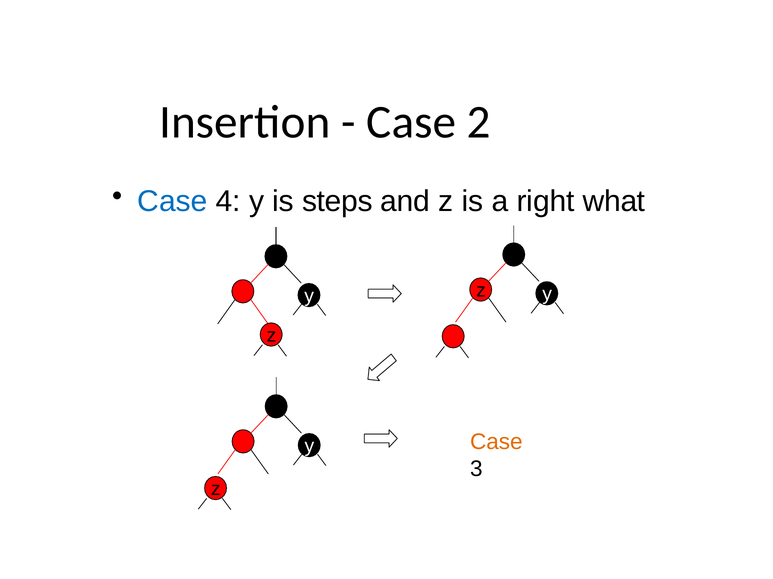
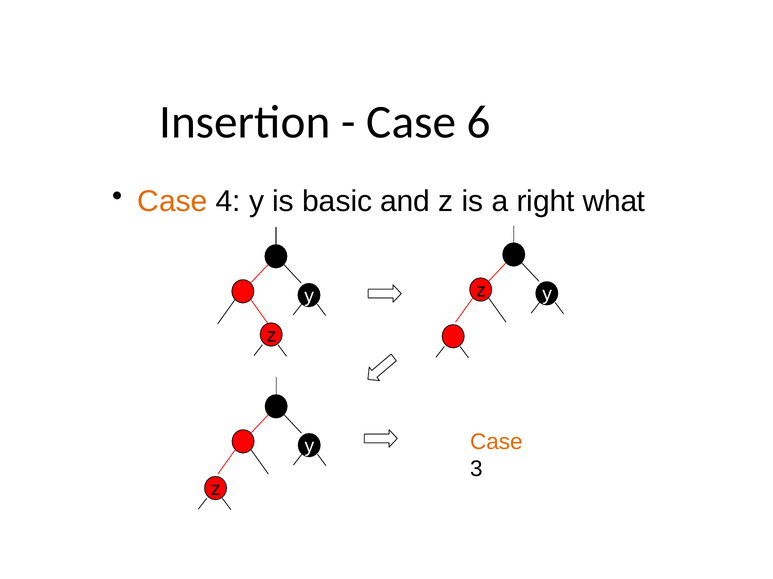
2: 2 -> 6 (479, 123)
Case colour: blue -> orange (172, 202)
steps: steps -> basic (337, 202)
